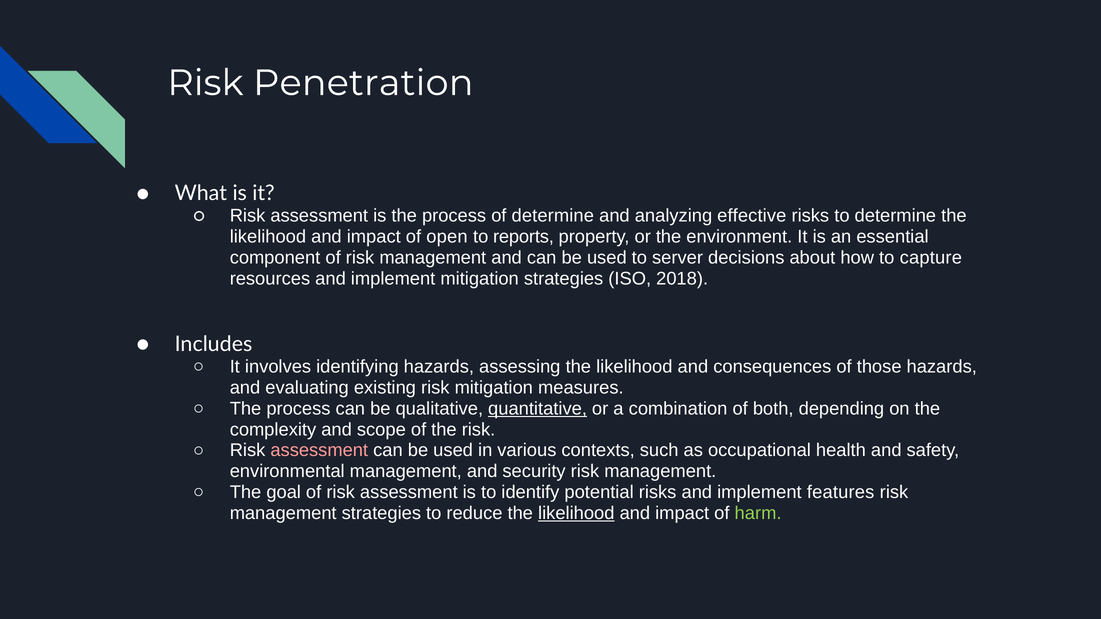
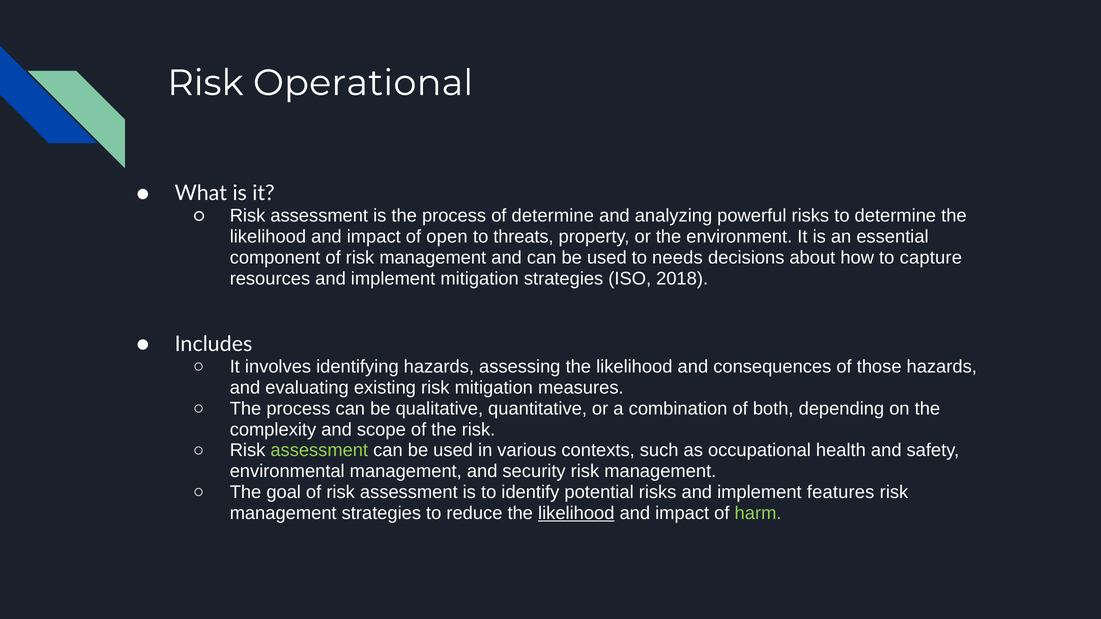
Penetration: Penetration -> Operational (363, 83)
effective: effective -> powerful (752, 216)
reports: reports -> threats (523, 237)
server: server -> needs (677, 258)
quantitative underline: present -> none (538, 409)
assessment colour: pink -> light green (319, 451)
